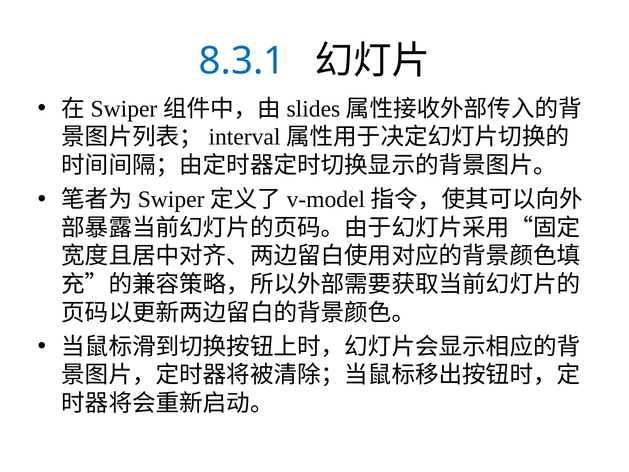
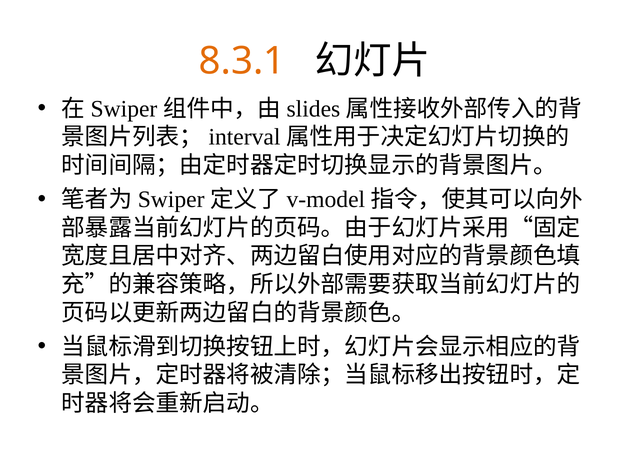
8.3.1 colour: blue -> orange (242, 61)
